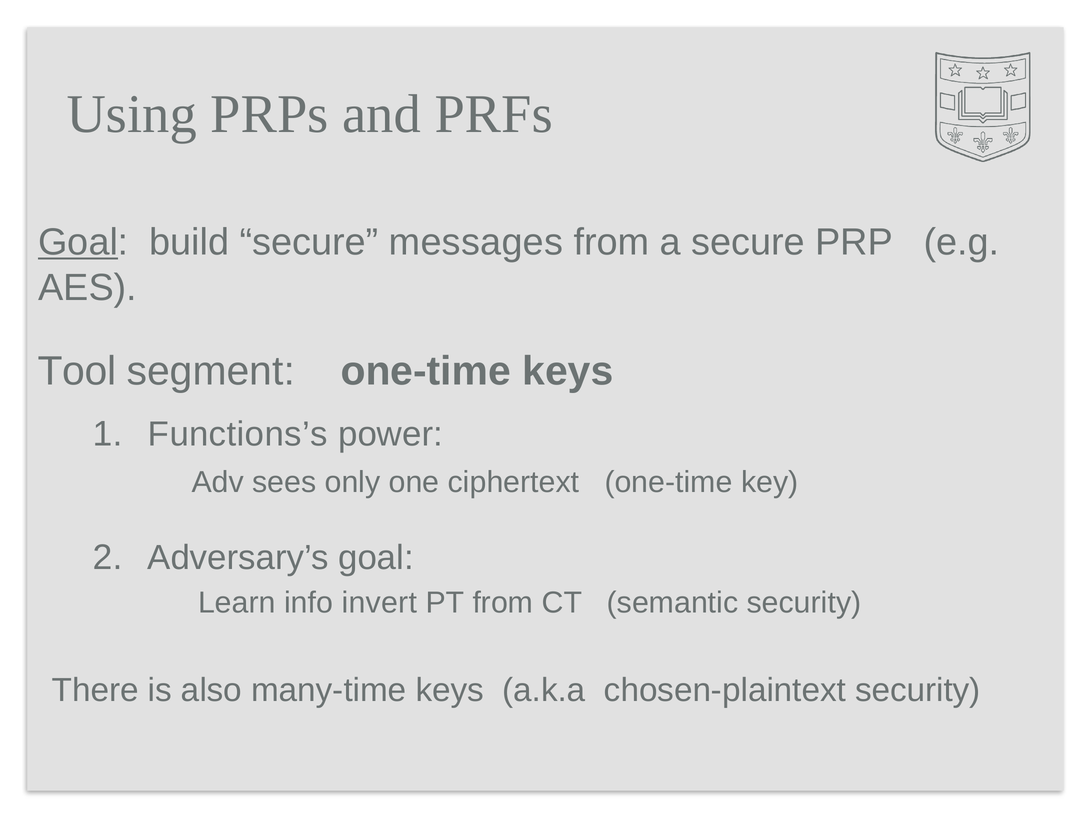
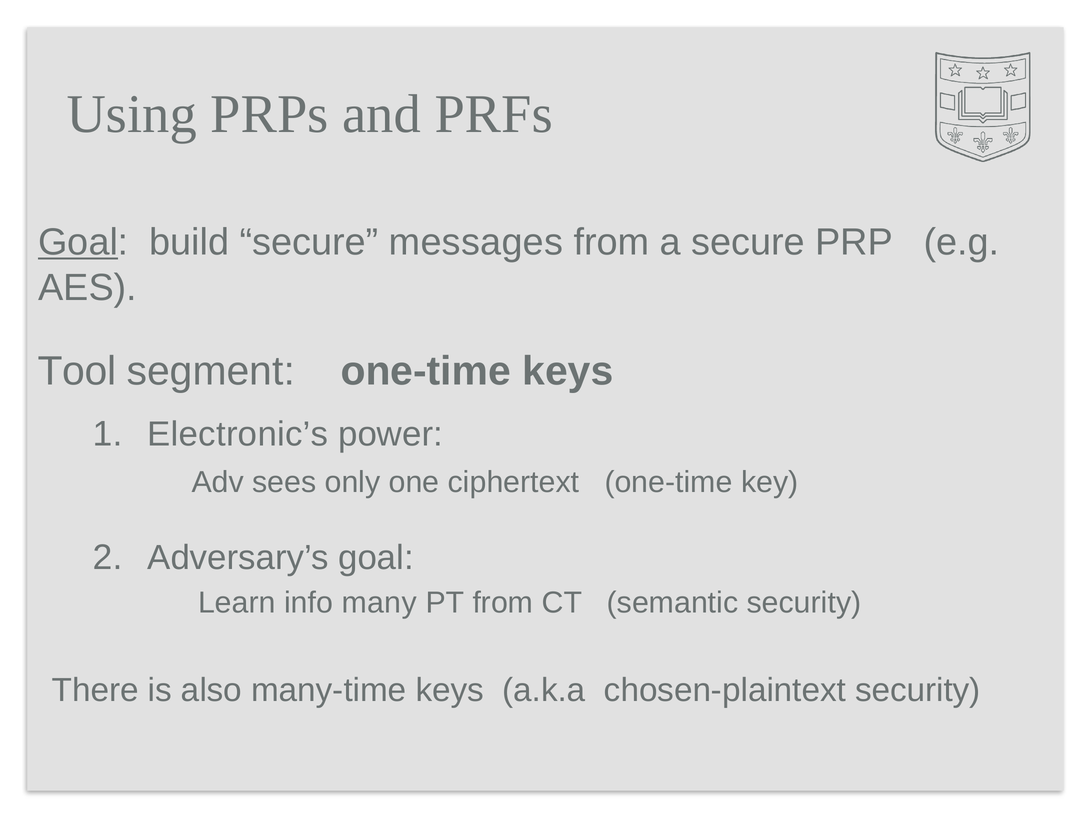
Functions’s: Functions’s -> Electronic’s (238, 434)
invert: invert -> many (379, 603)
